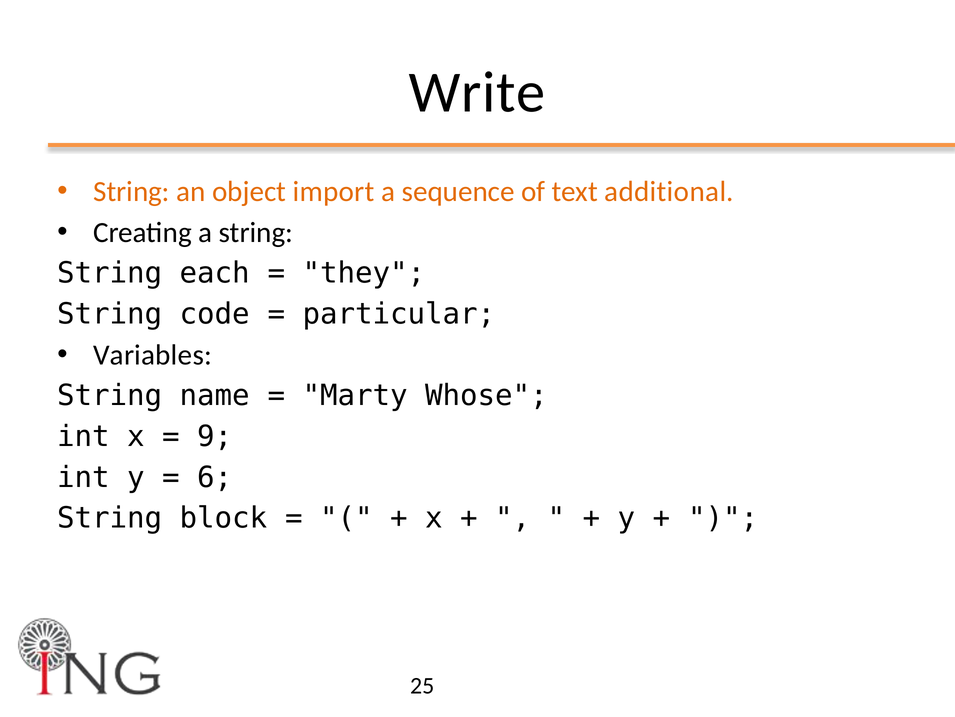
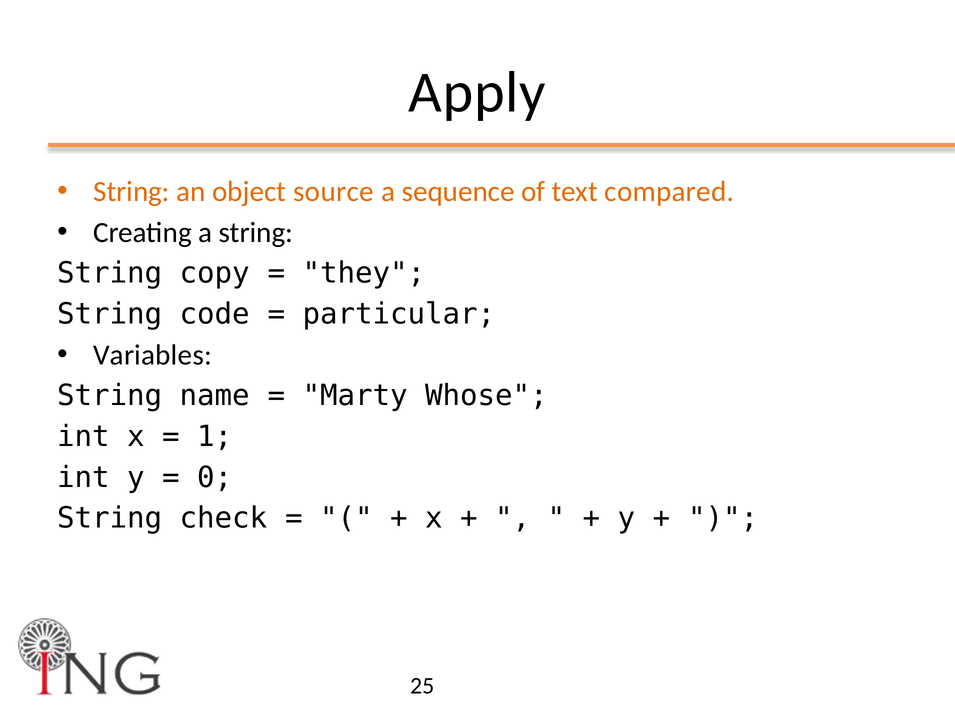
Write: Write -> Apply (477, 92)
import: import -> source (334, 191)
additional: additional -> compared (669, 191)
each: each -> copy (215, 273)
9: 9 -> 1 (215, 436)
6: 6 -> 0 (215, 477)
block: block -> check (224, 518)
